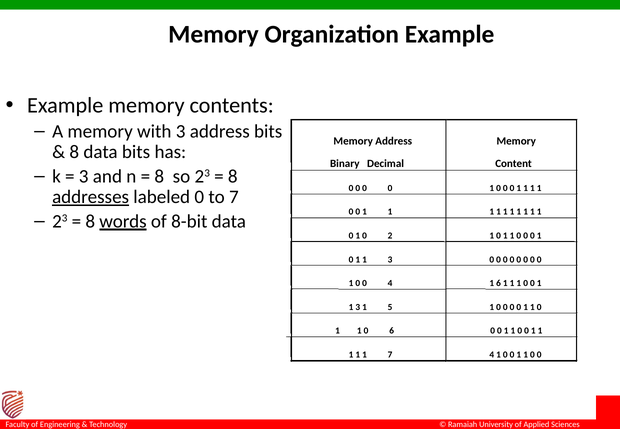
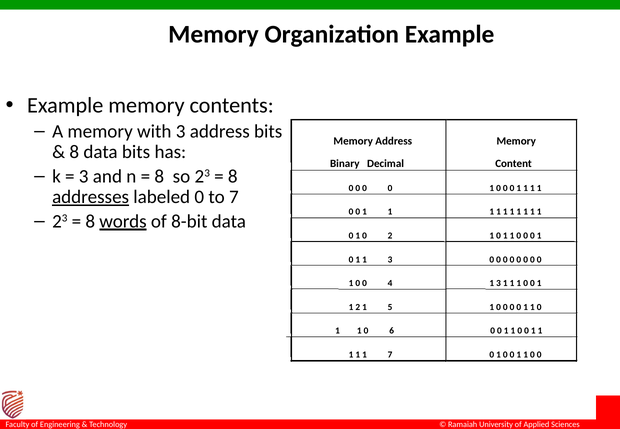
4 1 6: 6 -> 3 (499, 284)
3: 3 -> 2 (358, 307)
7 4: 4 -> 0 (492, 355)
